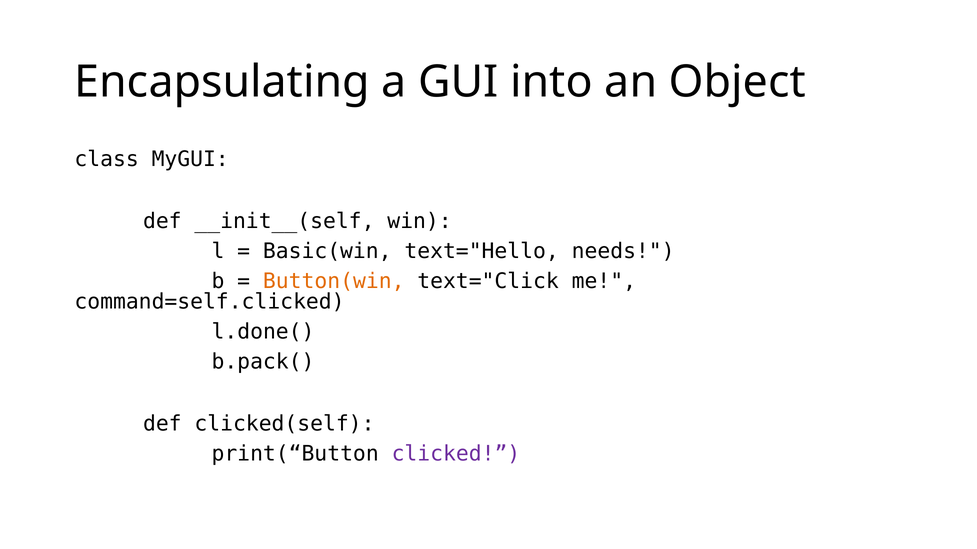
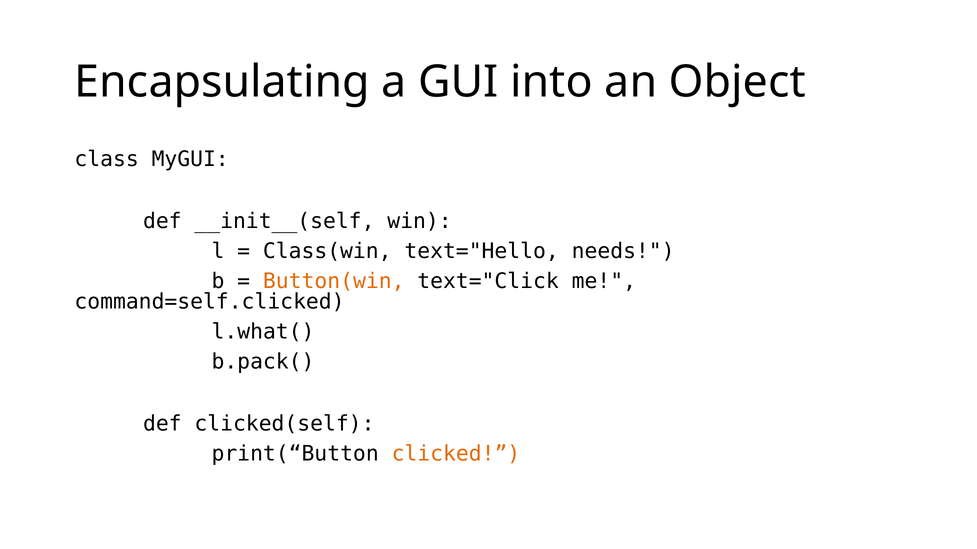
Basic(win: Basic(win -> Class(win (327, 252)
l.done(: l.done( -> l.what( (263, 332)
clicked colour: purple -> orange (456, 454)
